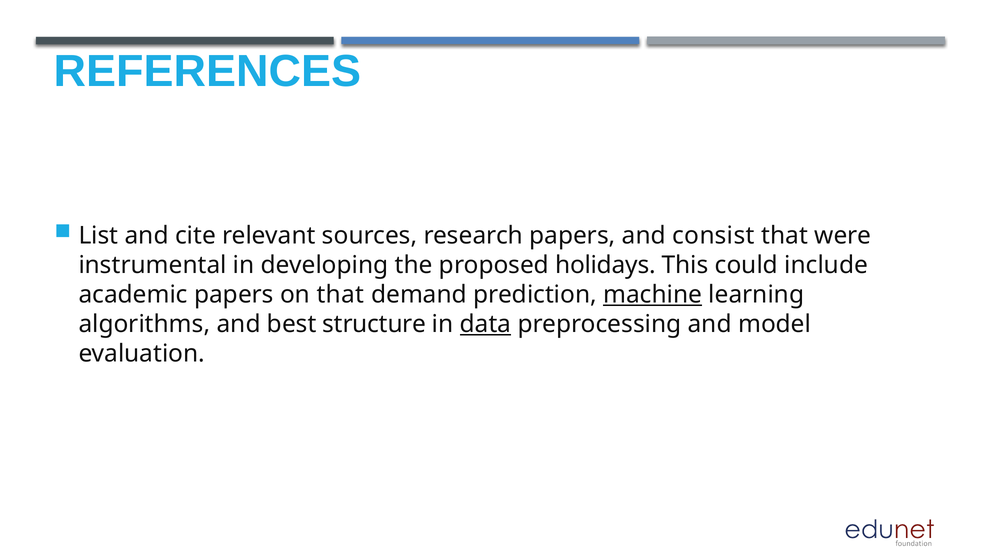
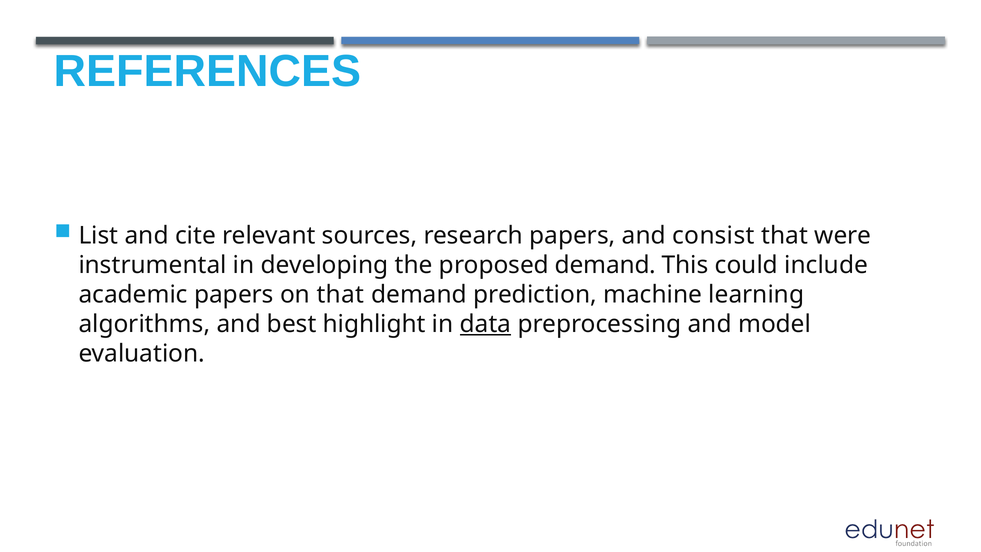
proposed holidays: holidays -> demand (605, 265)
machine underline: present -> none (653, 294)
structure: structure -> highlight (374, 324)
